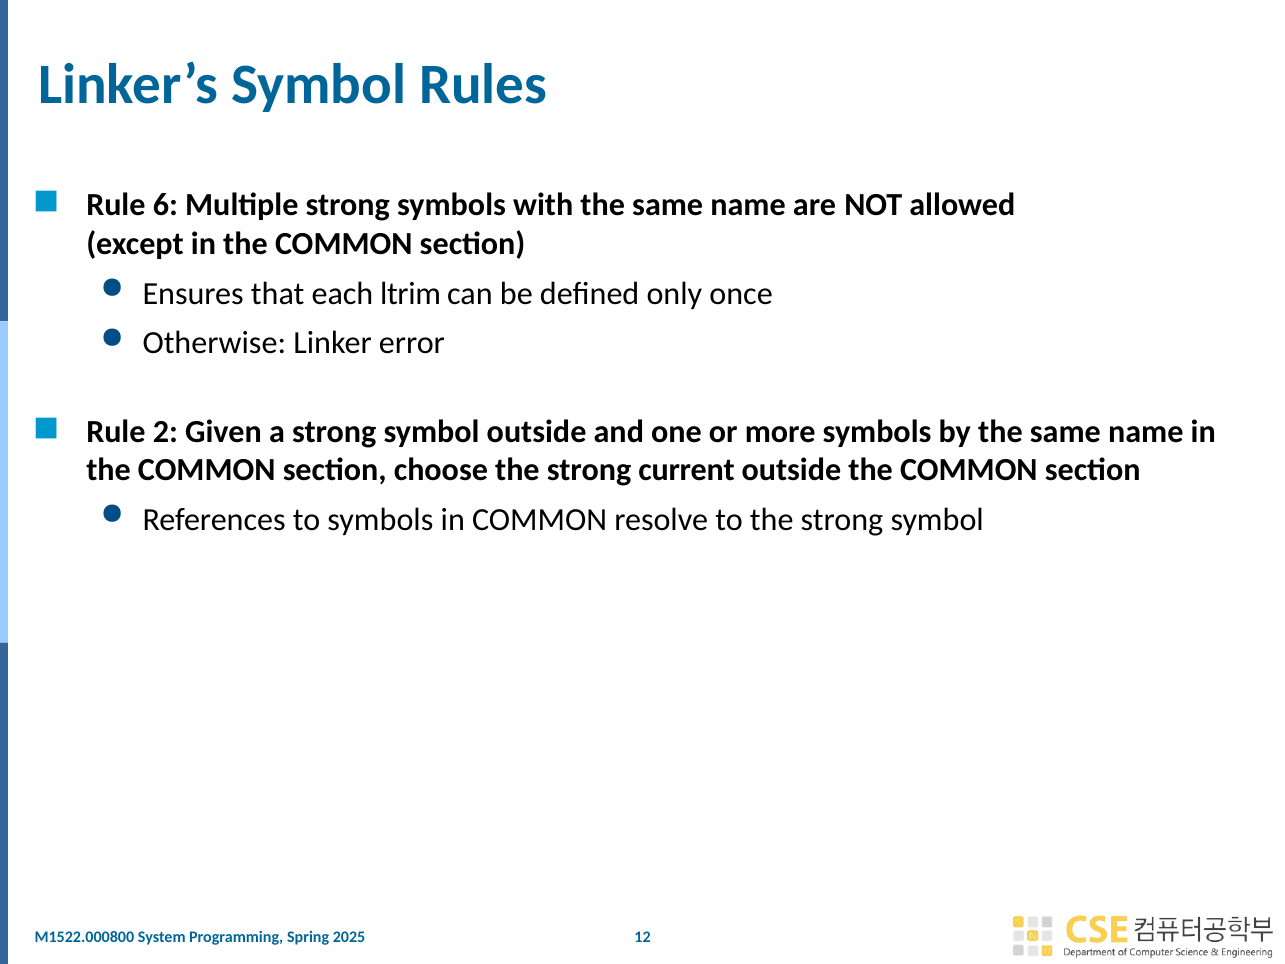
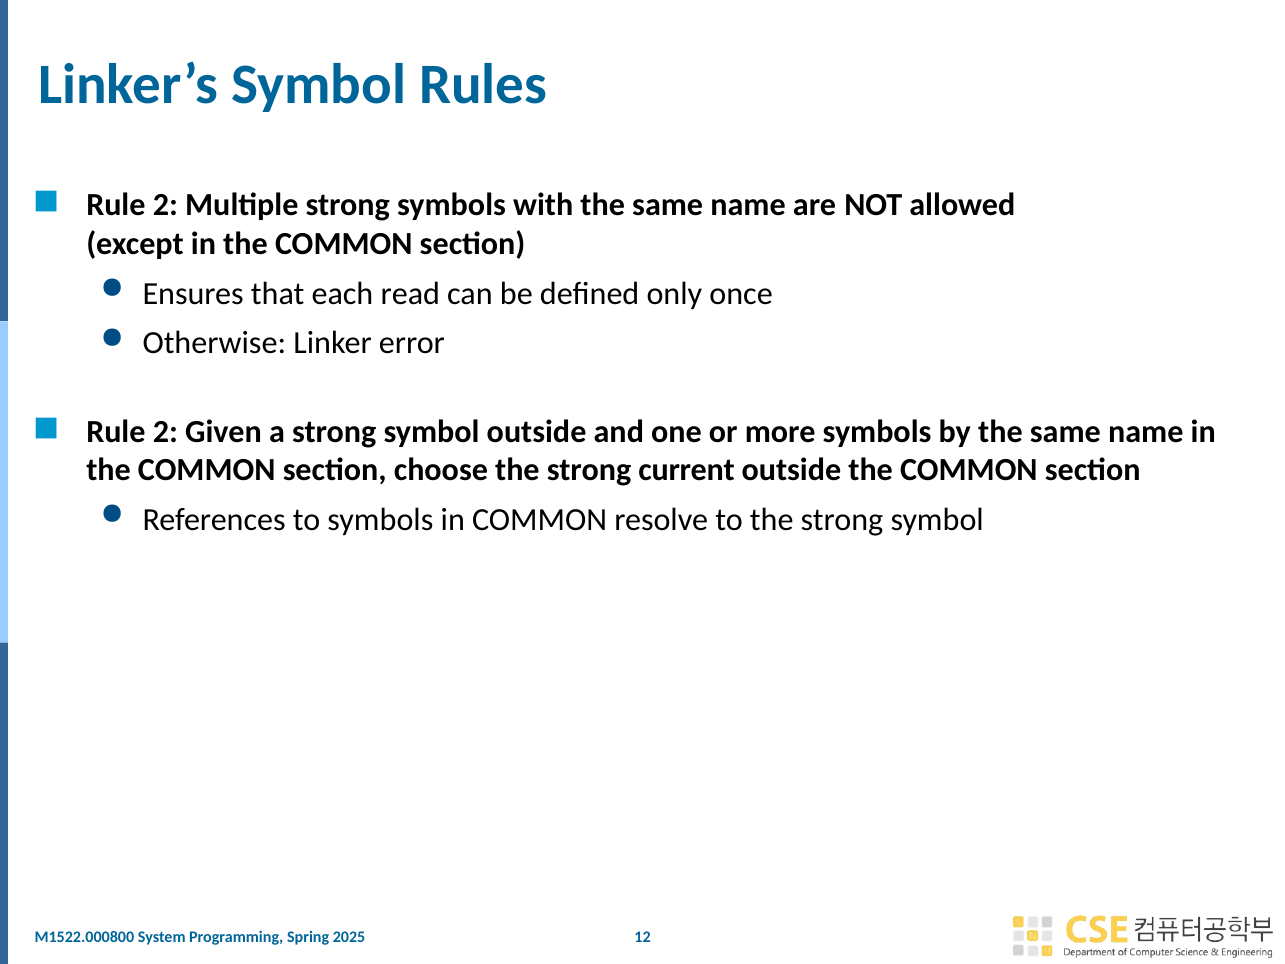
6: 6 -> 2 (165, 205)
ltrim: ltrim -> read (410, 293)
